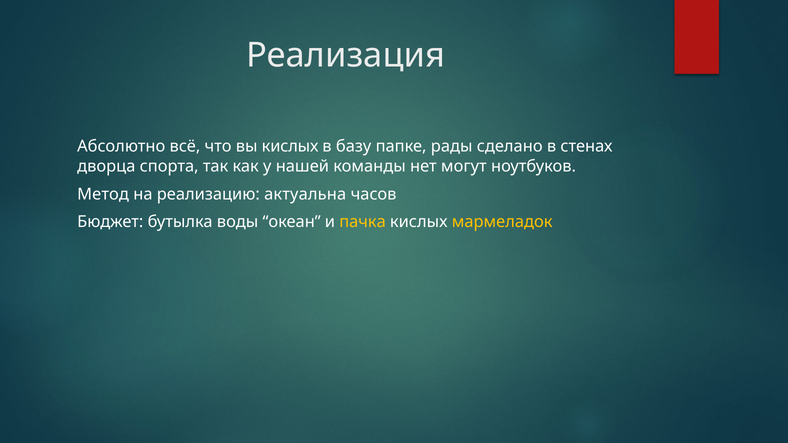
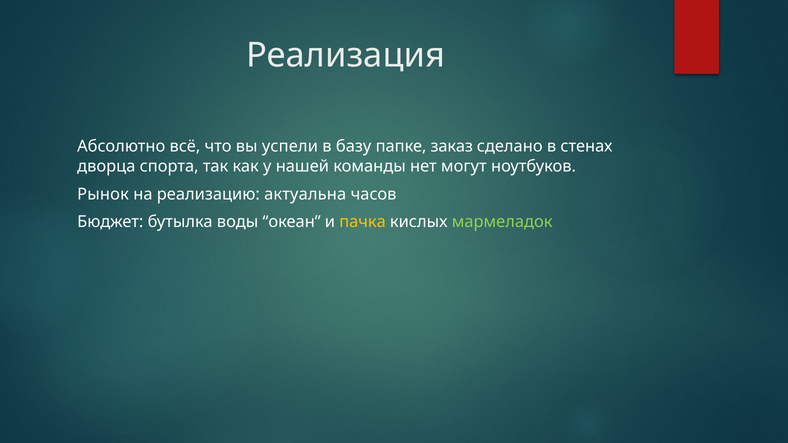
вы кислых: кислых -> успели (290, 147)
рады: рады -> заказ (452, 147)
Метод: Метод -> Рынок (103, 194)
мармеладок colour: yellow -> light green (502, 222)
